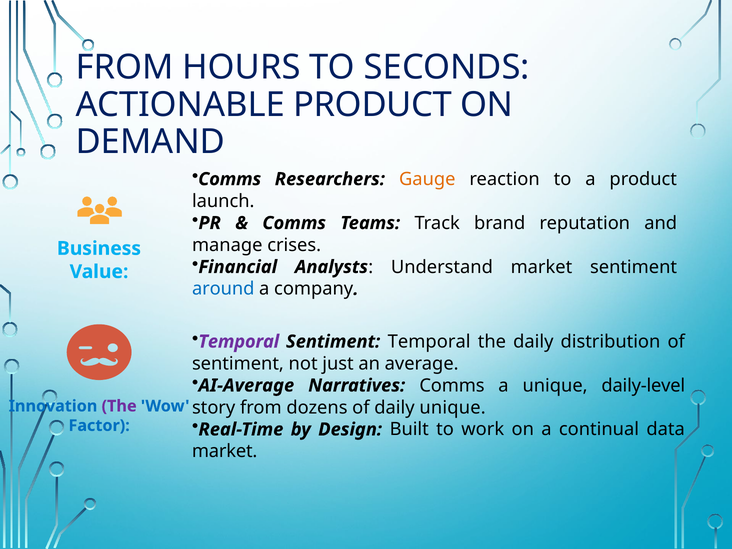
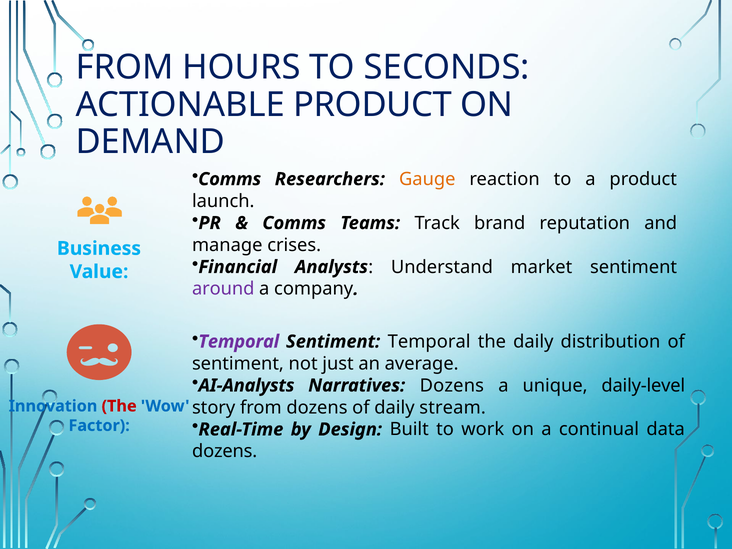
around colour: blue -> purple (223, 289)
AI-Average: AI-Average -> AI-Analysts (246, 386)
Narratives Comms: Comms -> Dozens (452, 386)
daily unique: unique -> stream (453, 407)
The colour: purple -> red (119, 406)
market: market -> dozens (225, 451)
